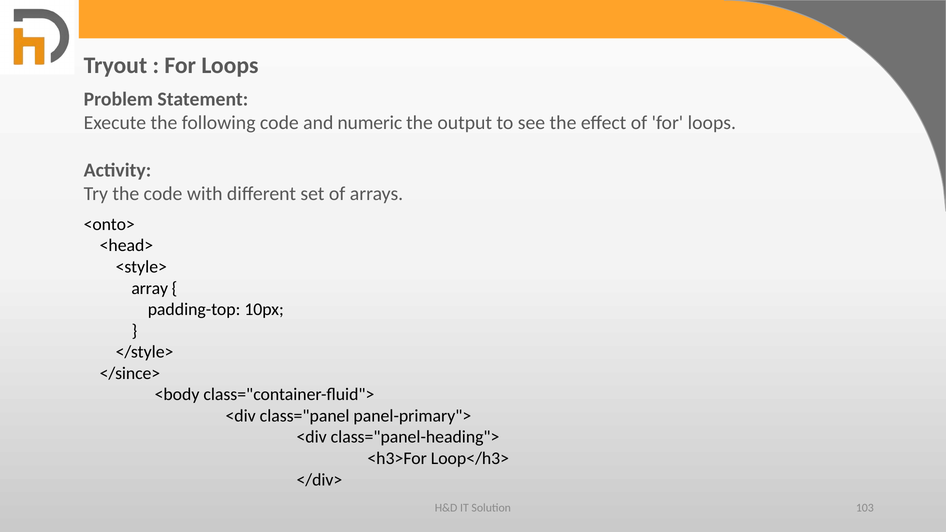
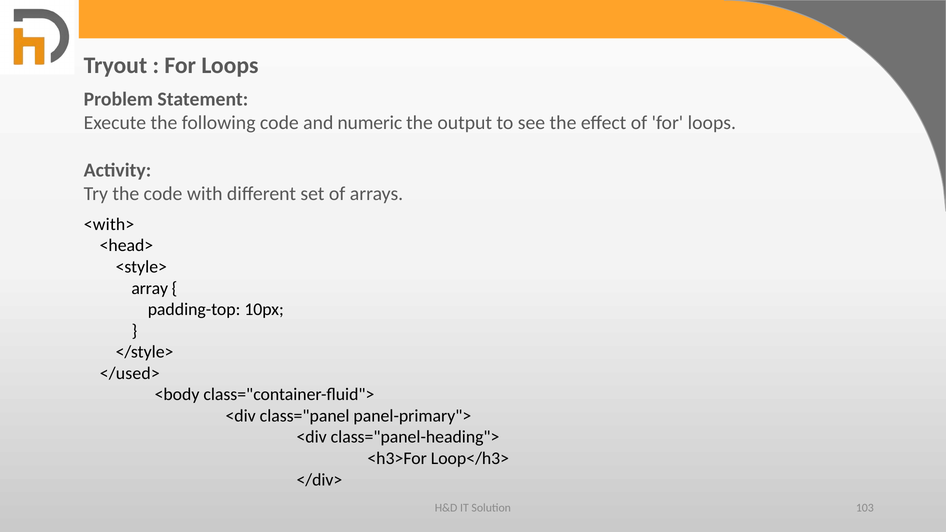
<onto>: <onto> -> <with> (109, 224)
</since>: </since> -> </used> (130, 373)
